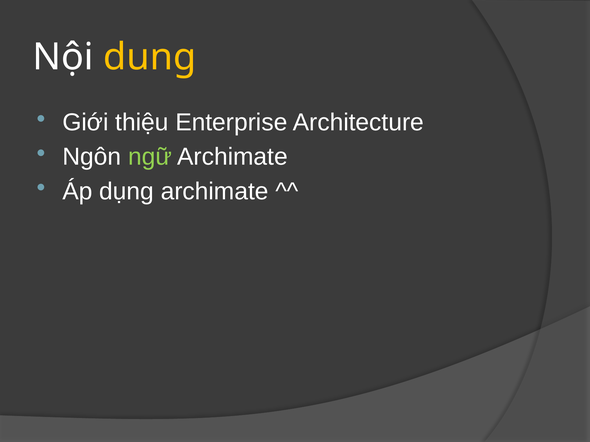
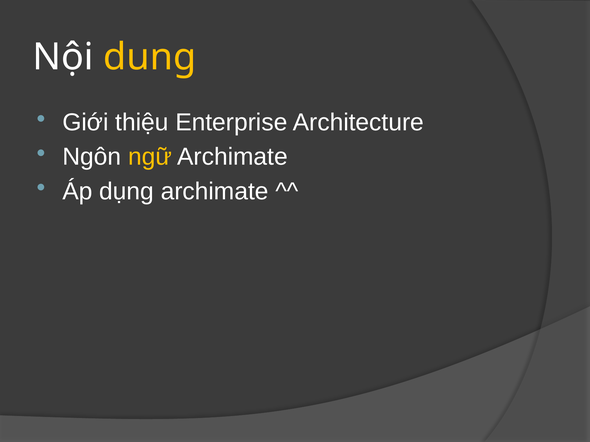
ngữ colour: light green -> yellow (150, 157)
